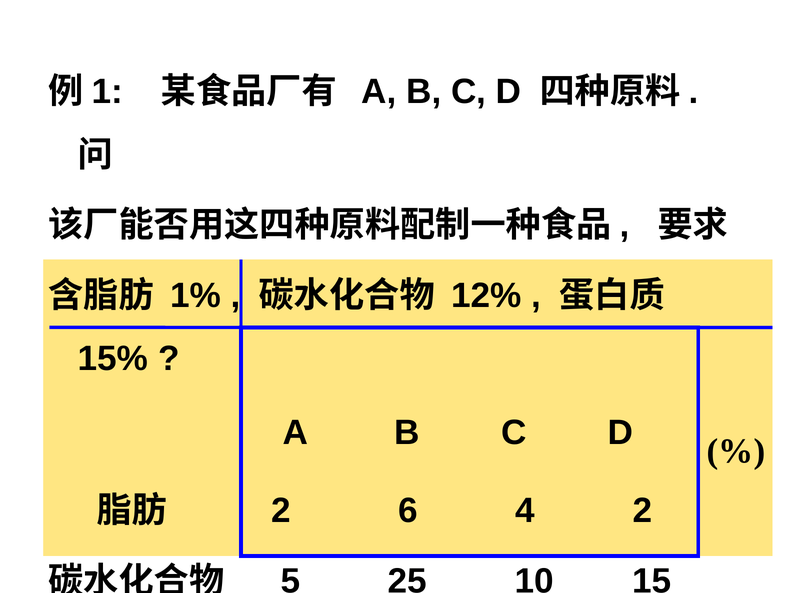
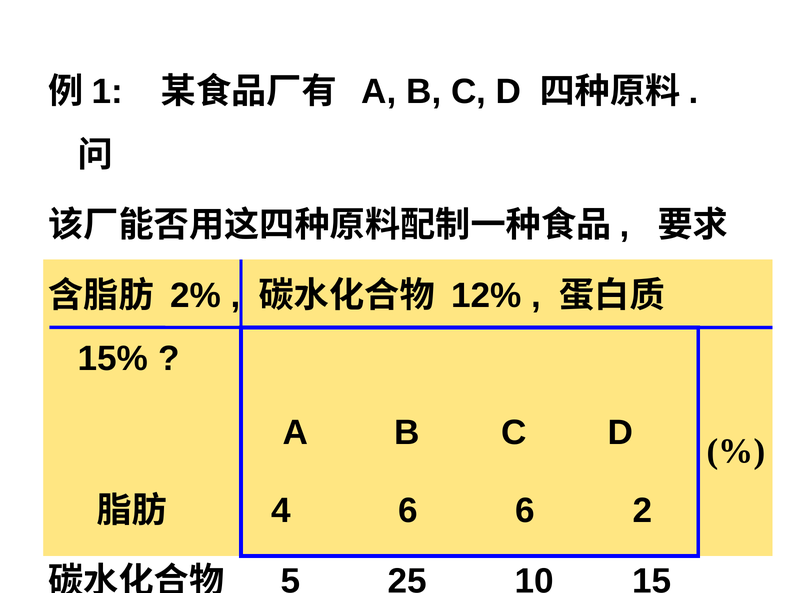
1%: 1% -> 2% (196, 296)
2: 2 -> 4 (281, 511)
6 4: 4 -> 6 (525, 511)
